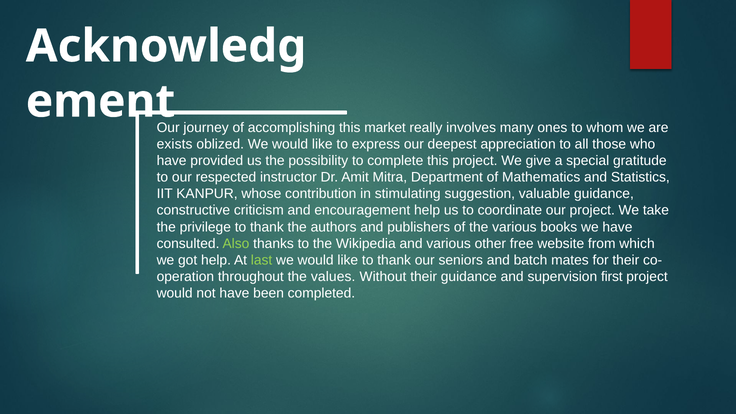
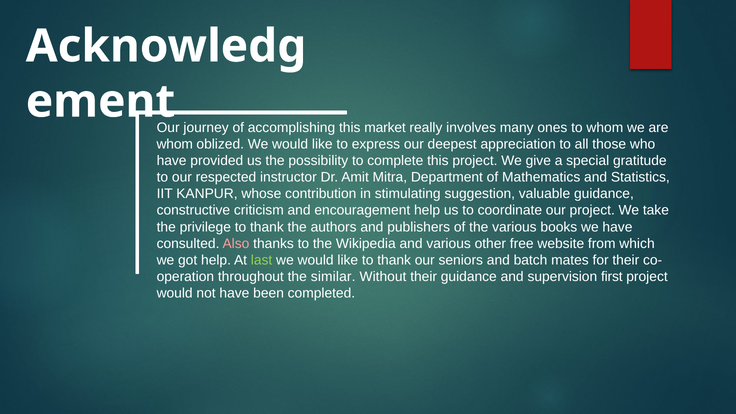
exists: exists -> whom (175, 144)
Also colour: light green -> pink (236, 244)
values: values -> similar (333, 277)
